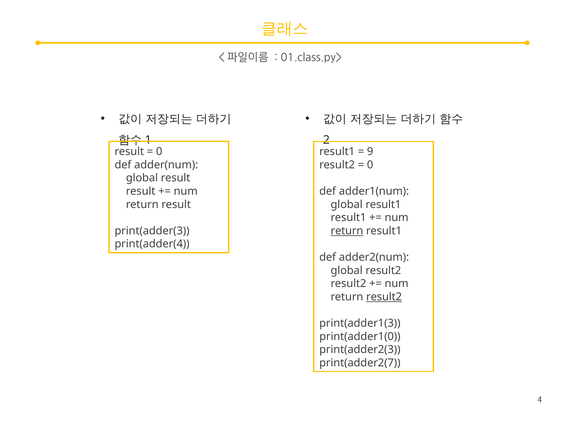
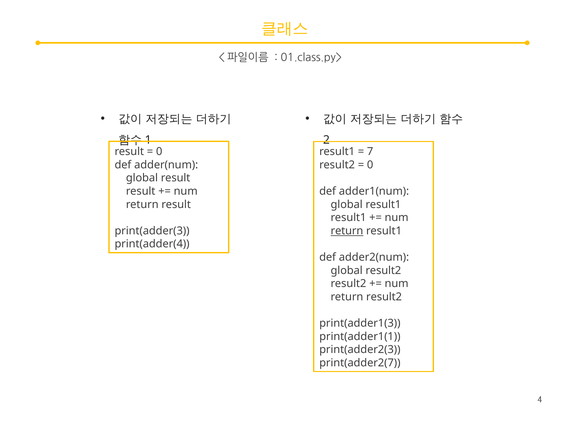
9: 9 -> 7 (370, 152)
result2 underline: present -> none (384, 297)
print(adder1(0: print(adder1(0 -> print(adder1(1 (360, 336)
